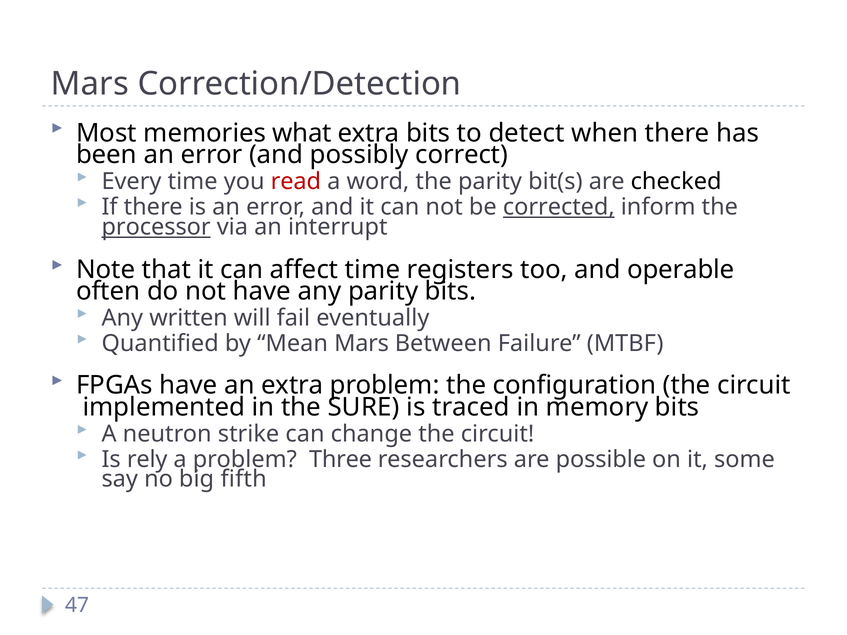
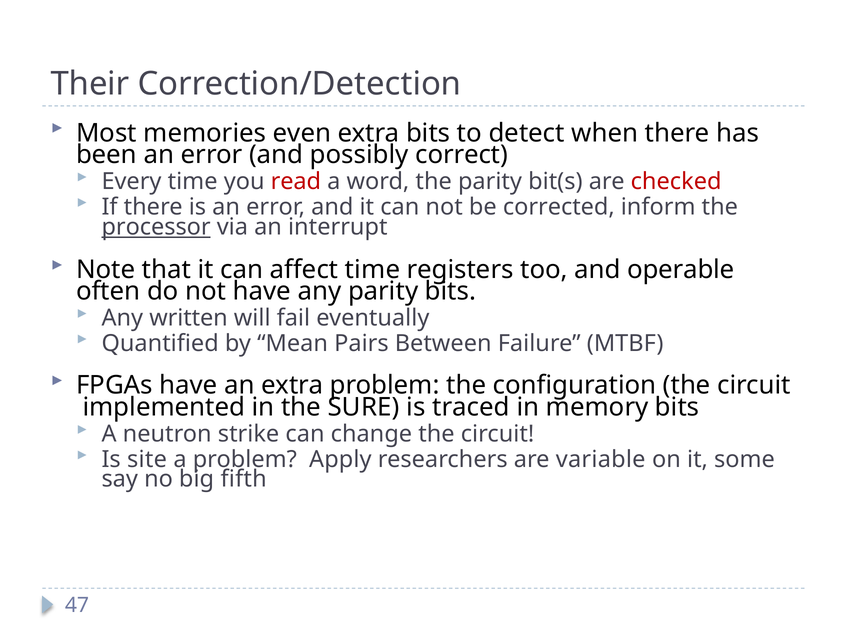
Mars: Mars -> Their (90, 84)
what: what -> even (302, 133)
checked colour: black -> red (676, 182)
corrected underline: present -> none (559, 207)
Mean Mars: Mars -> Pairs (361, 344)
rely: rely -> site (147, 460)
Three: Three -> Apply (340, 460)
possible: possible -> variable (601, 460)
